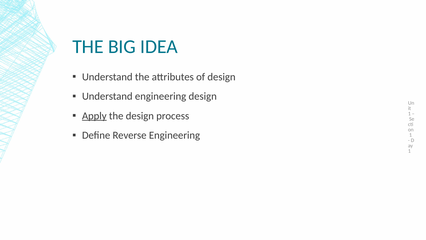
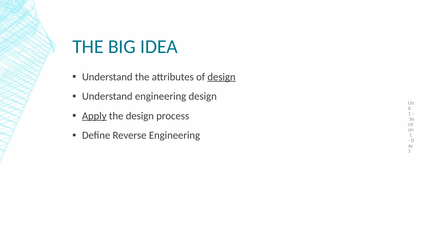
design underline: none -> present (222, 77)
